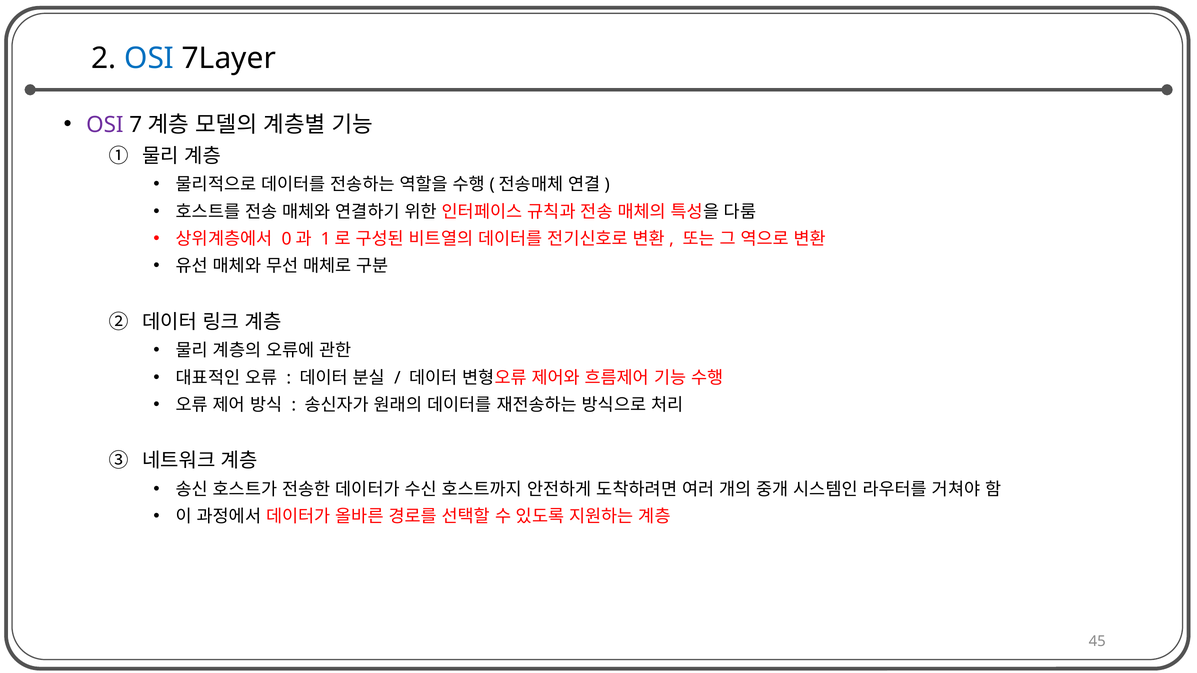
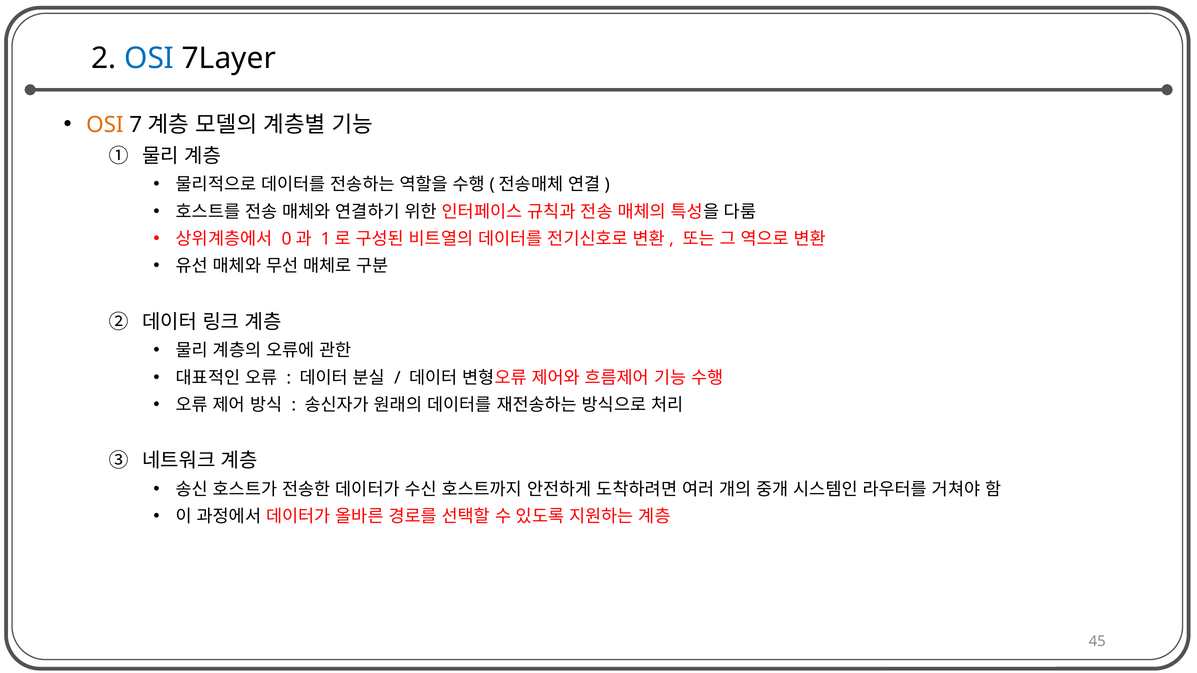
OSI colour: purple -> orange (105, 125)
